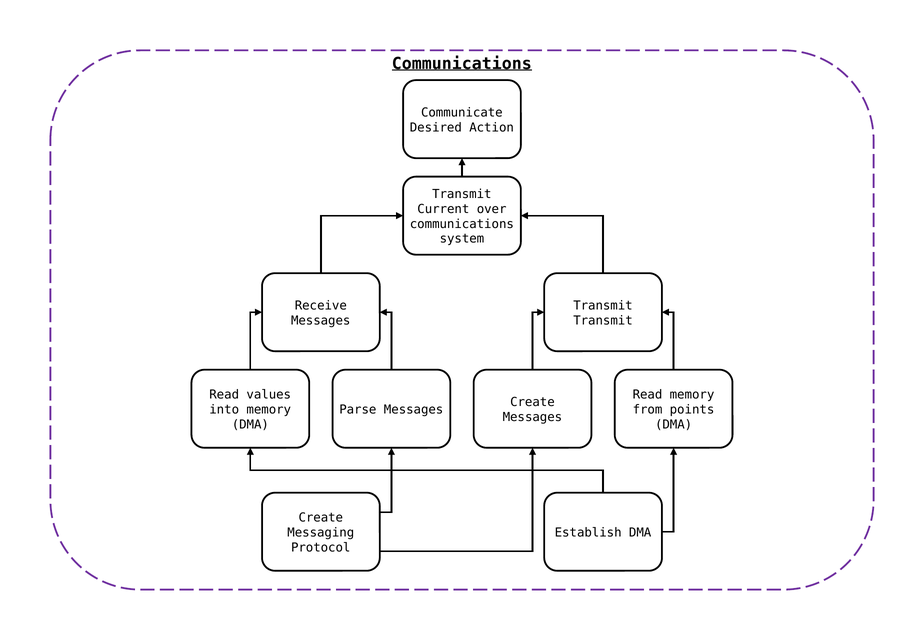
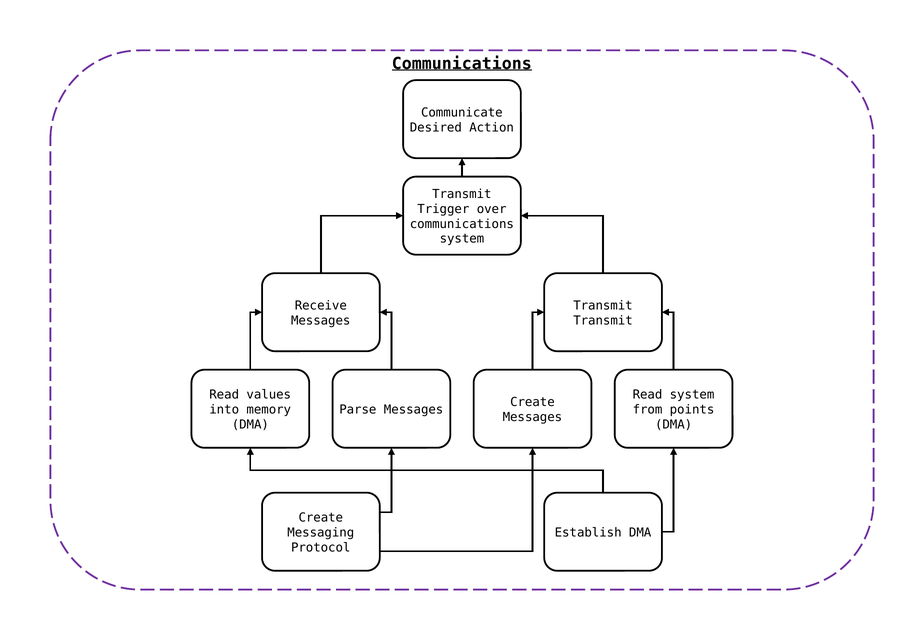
Current: Current -> Trigger (443, 209)
Read memory: memory -> system (692, 394)
